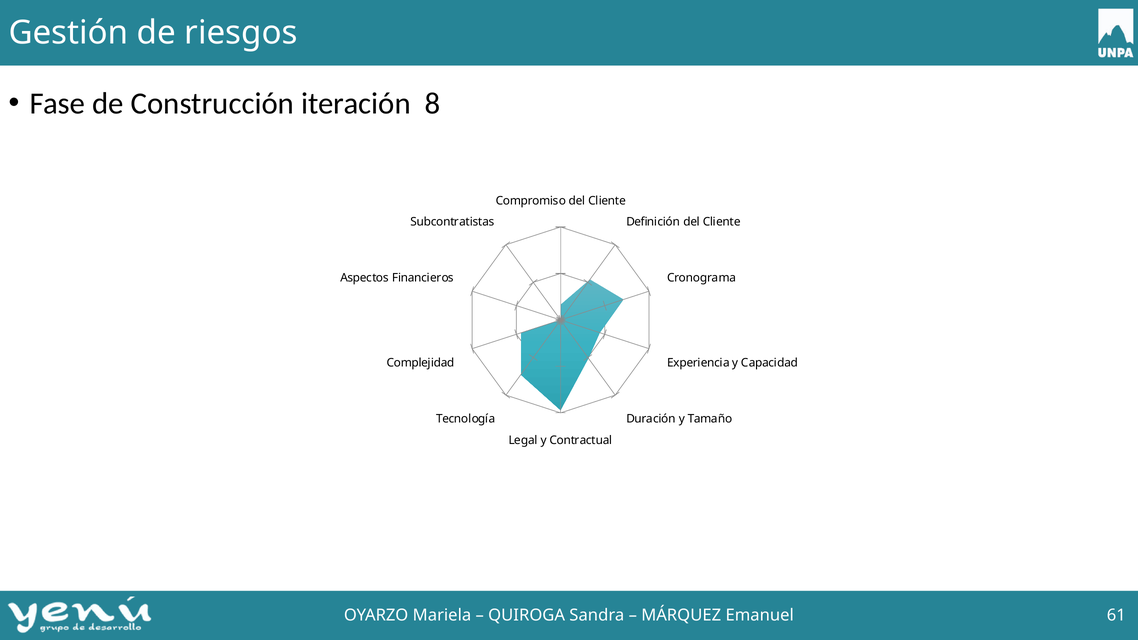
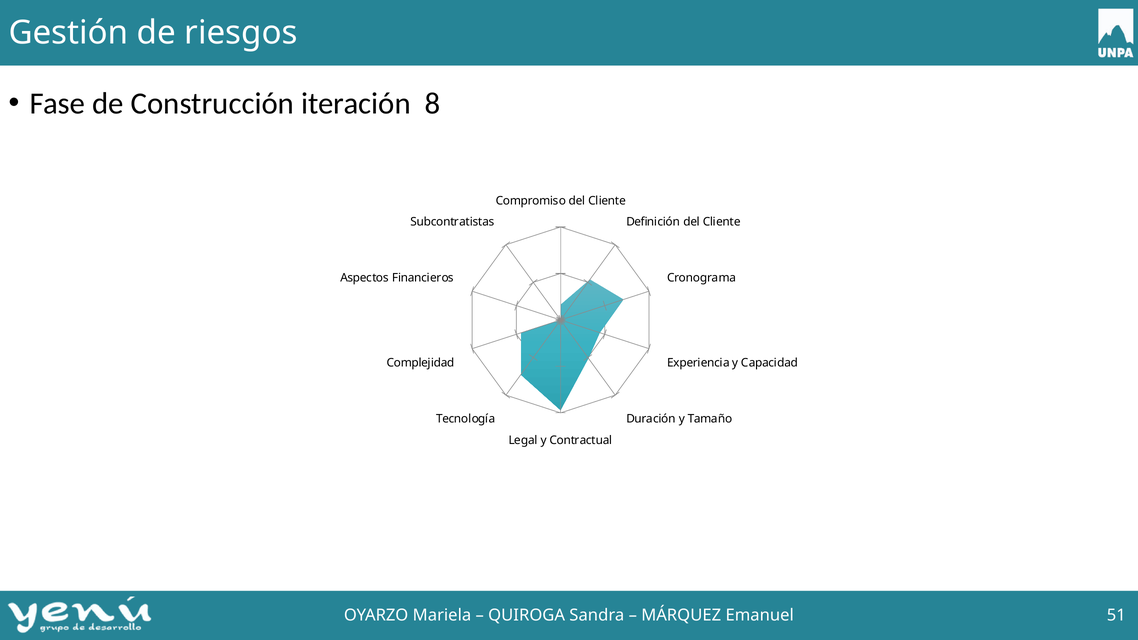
61: 61 -> 51 (1116, 616)
